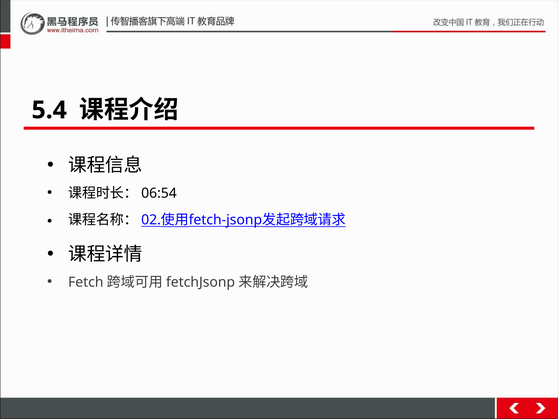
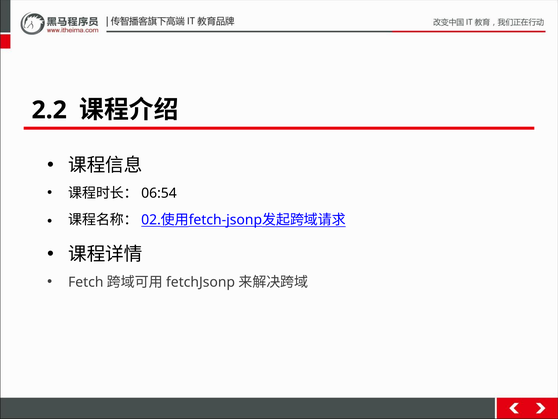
5.4: 5.4 -> 2.2 (49, 110)
